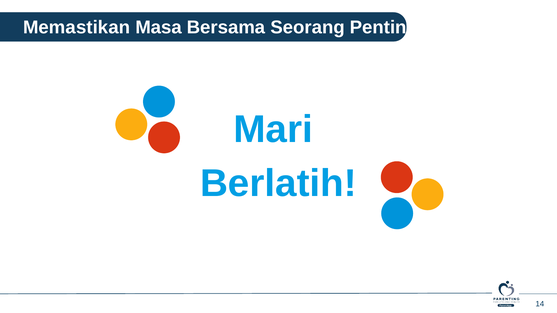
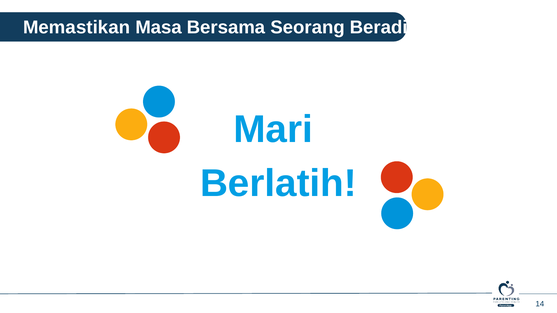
Penting: Penting -> Beradik (384, 27)
